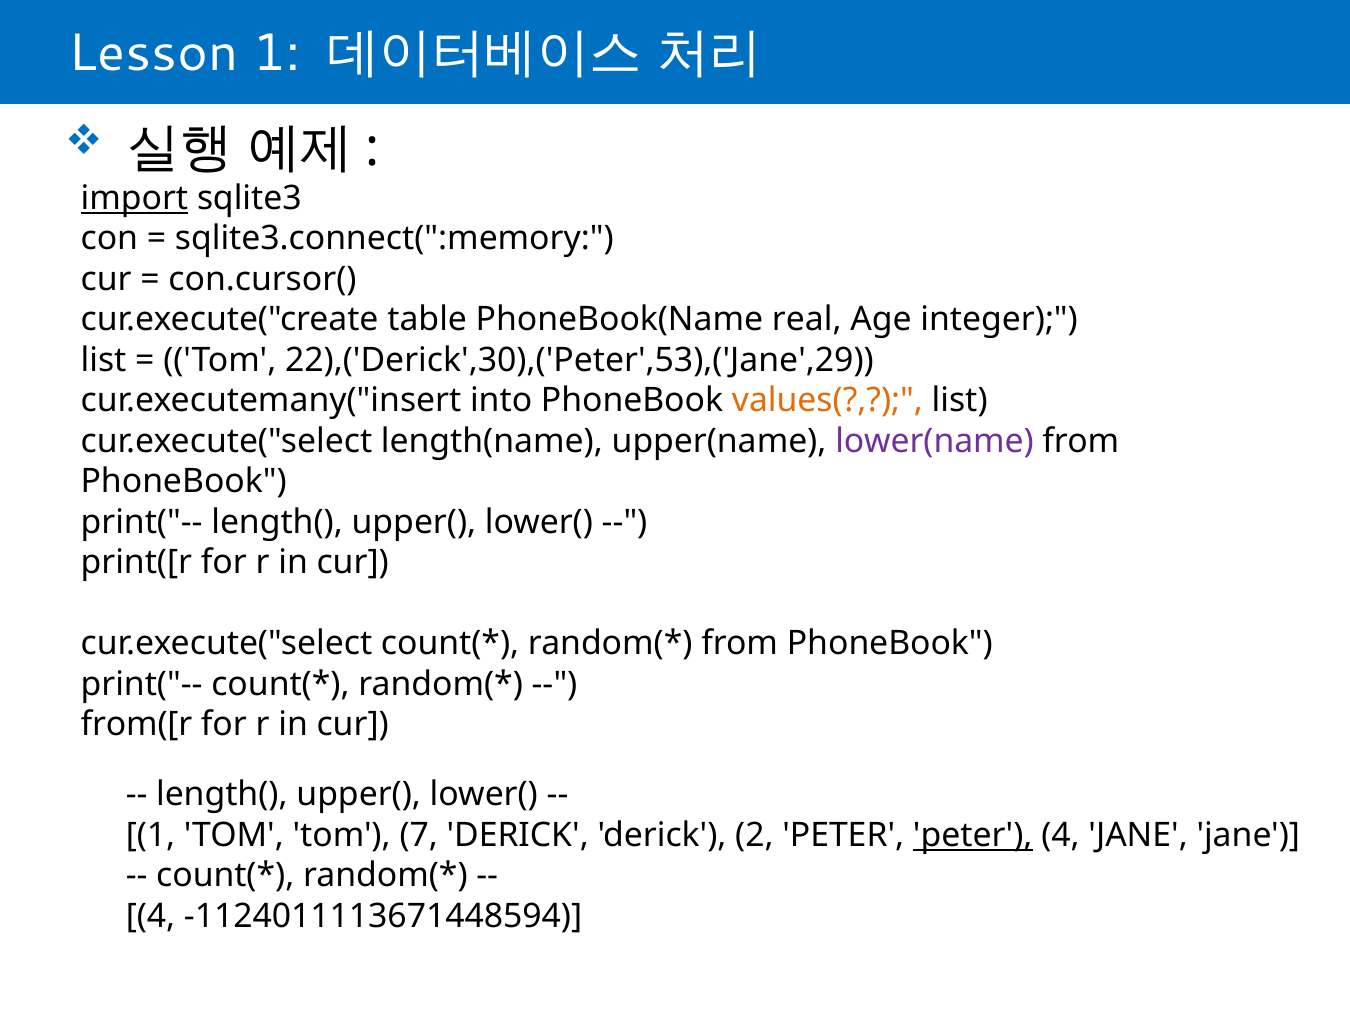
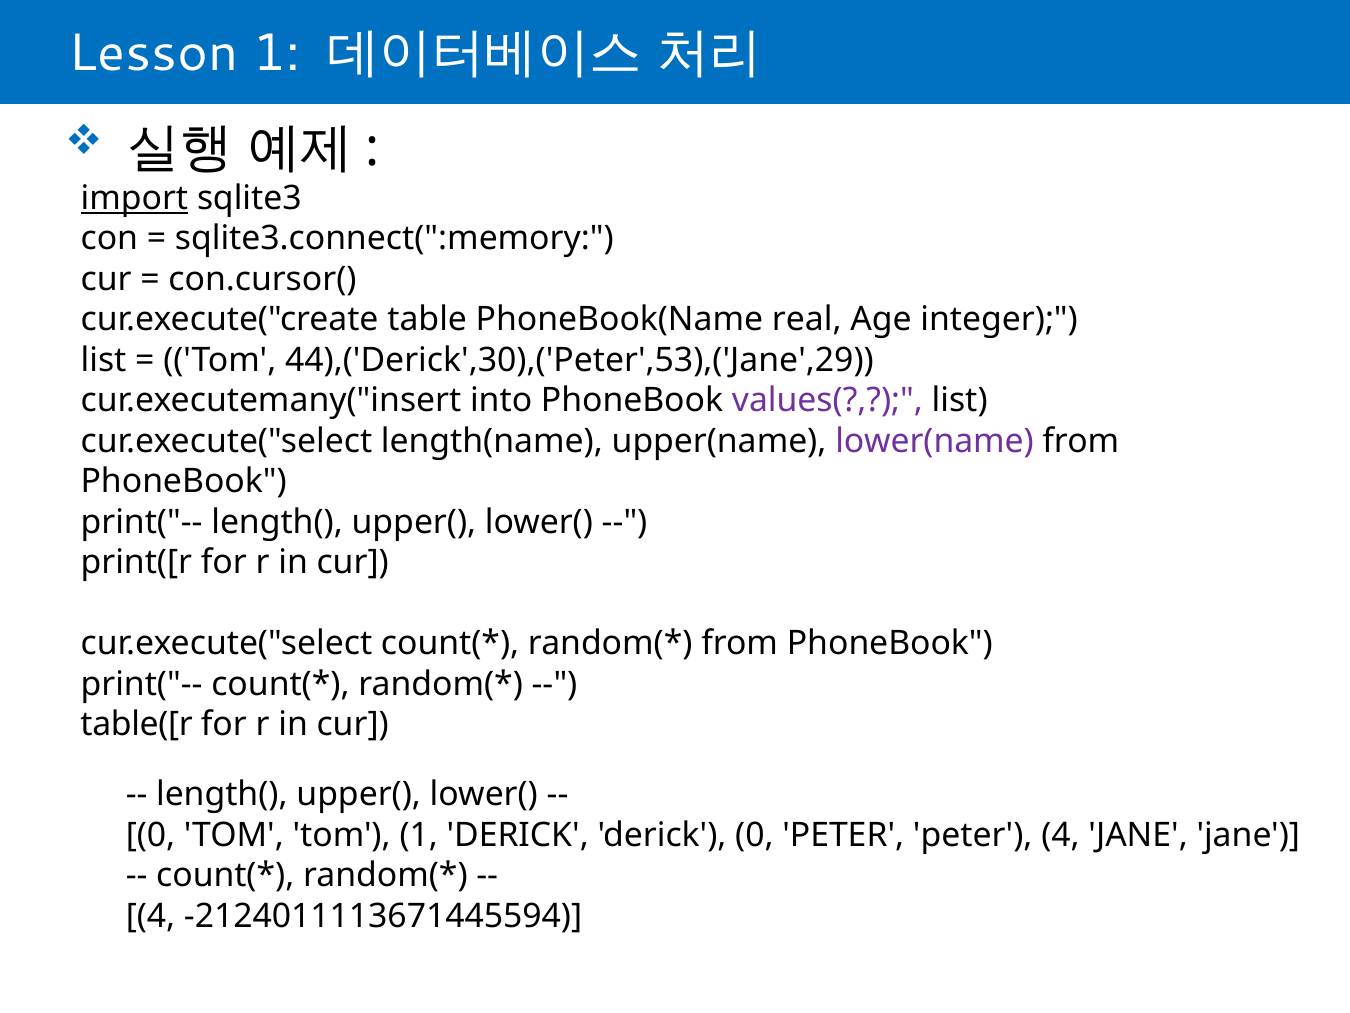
22),('Derick',30),('Peter',53),('Jane',29: 22),('Derick',30),('Peter',53),('Jane',29 -> 44),('Derick',30),('Peter',53),('Jane',29 (579, 360)
values( colour: orange -> purple (827, 400)
from([r: from([r -> table([r (137, 724)
1: 1 -> 0 (151, 835)
tom 7: 7 -> 1 (419, 835)
derick 2: 2 -> 0 (754, 835)
peter underline: present -> none (973, 835)
-1124011113671448594: -1124011113671448594 -> -2124011113671445594 (383, 916)
